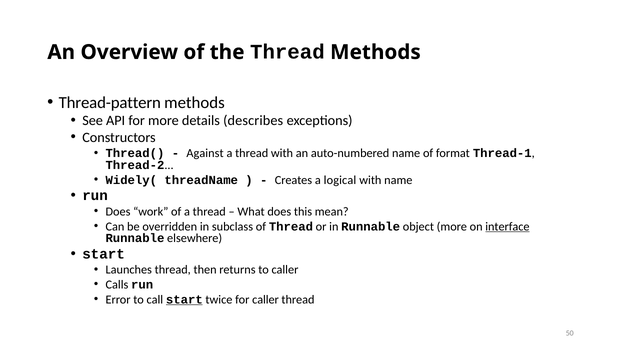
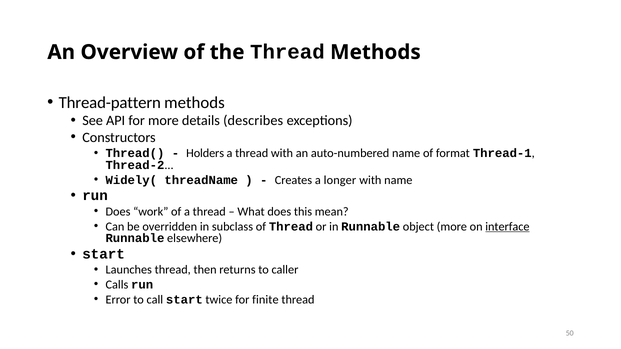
Against: Against -> Holders (205, 153)
logical: logical -> longer (340, 180)
start underline: present -> none (184, 300)
for caller: caller -> finite (265, 300)
